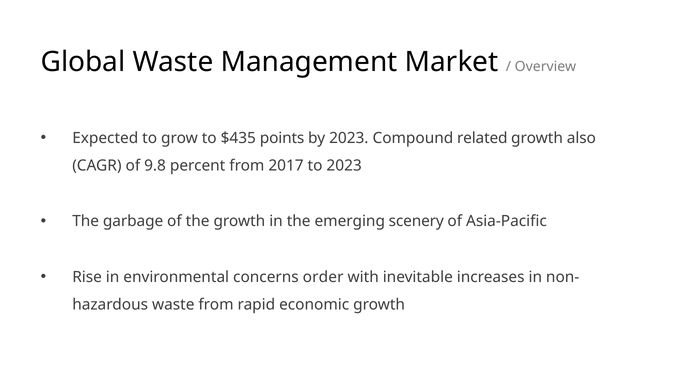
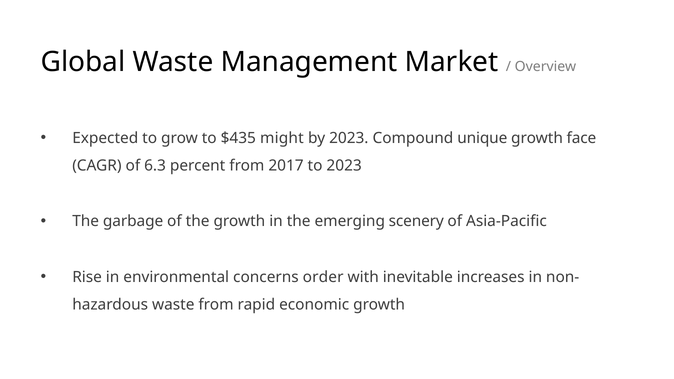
points: points -> might (282, 138)
related: related -> unique (482, 138)
also: also -> face (581, 138)
9.8: 9.8 -> 6.3 (155, 166)
